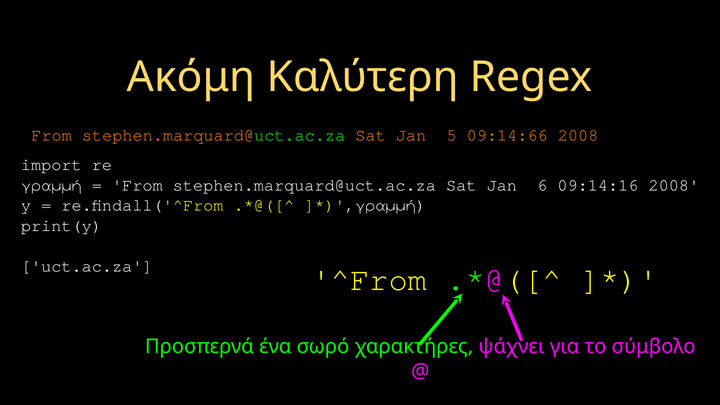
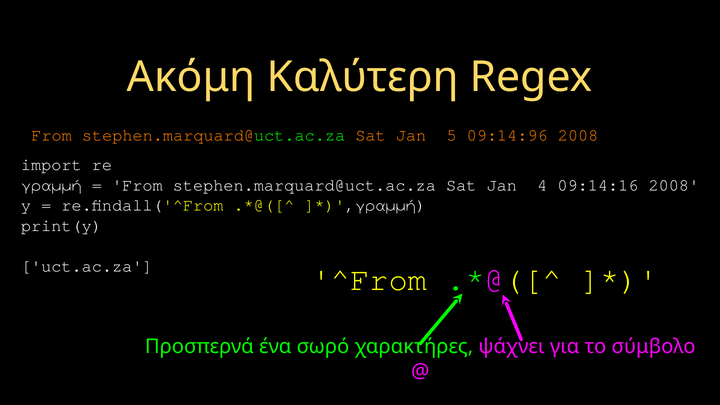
09:14:66: 09:14:66 -> 09:14:96 (507, 135)
6: 6 -> 4 (542, 185)
